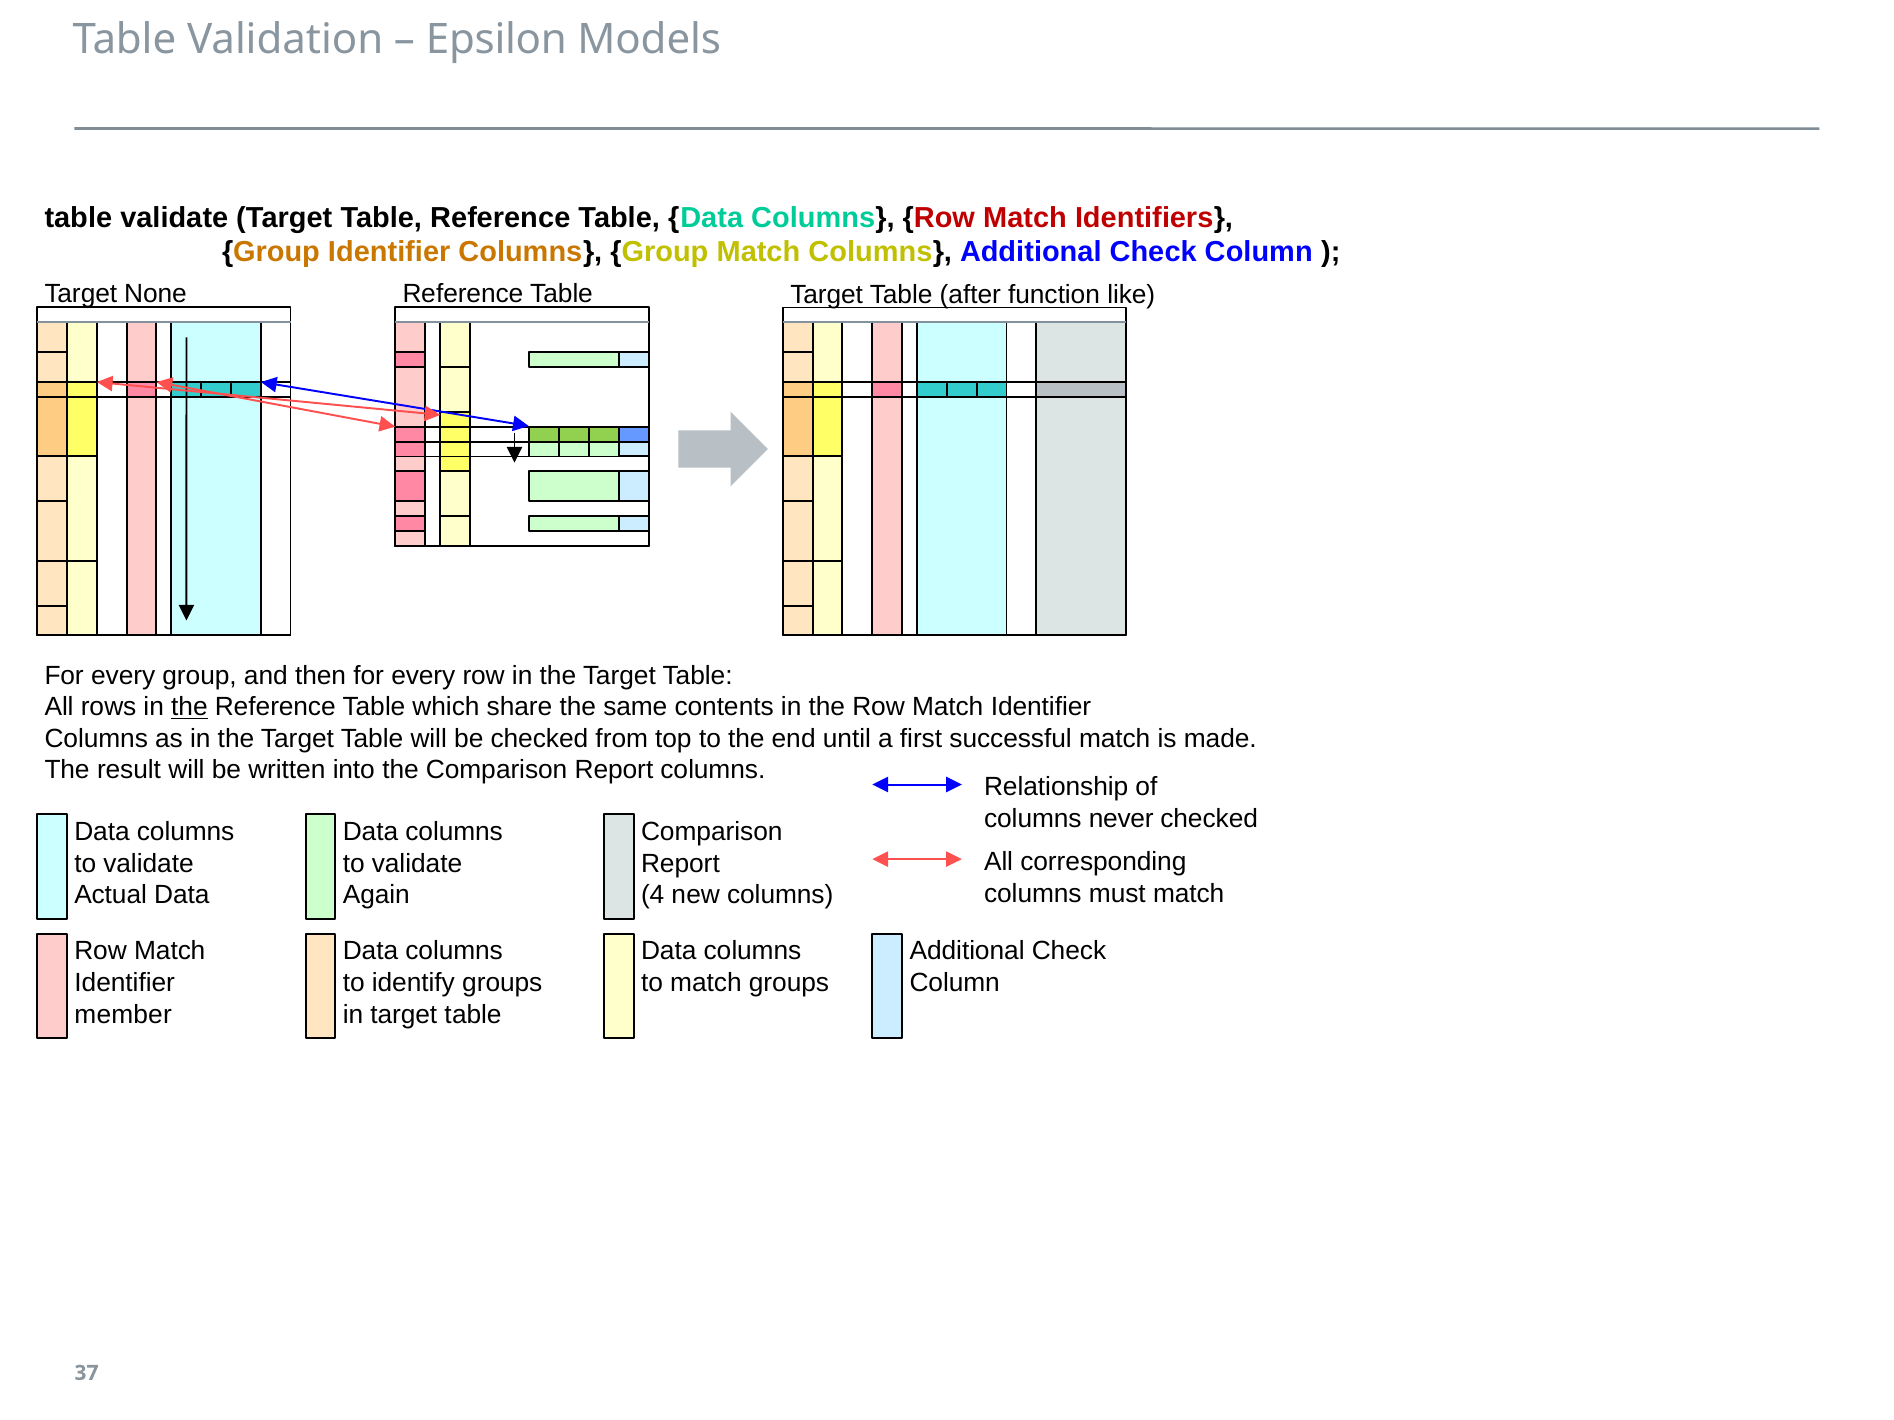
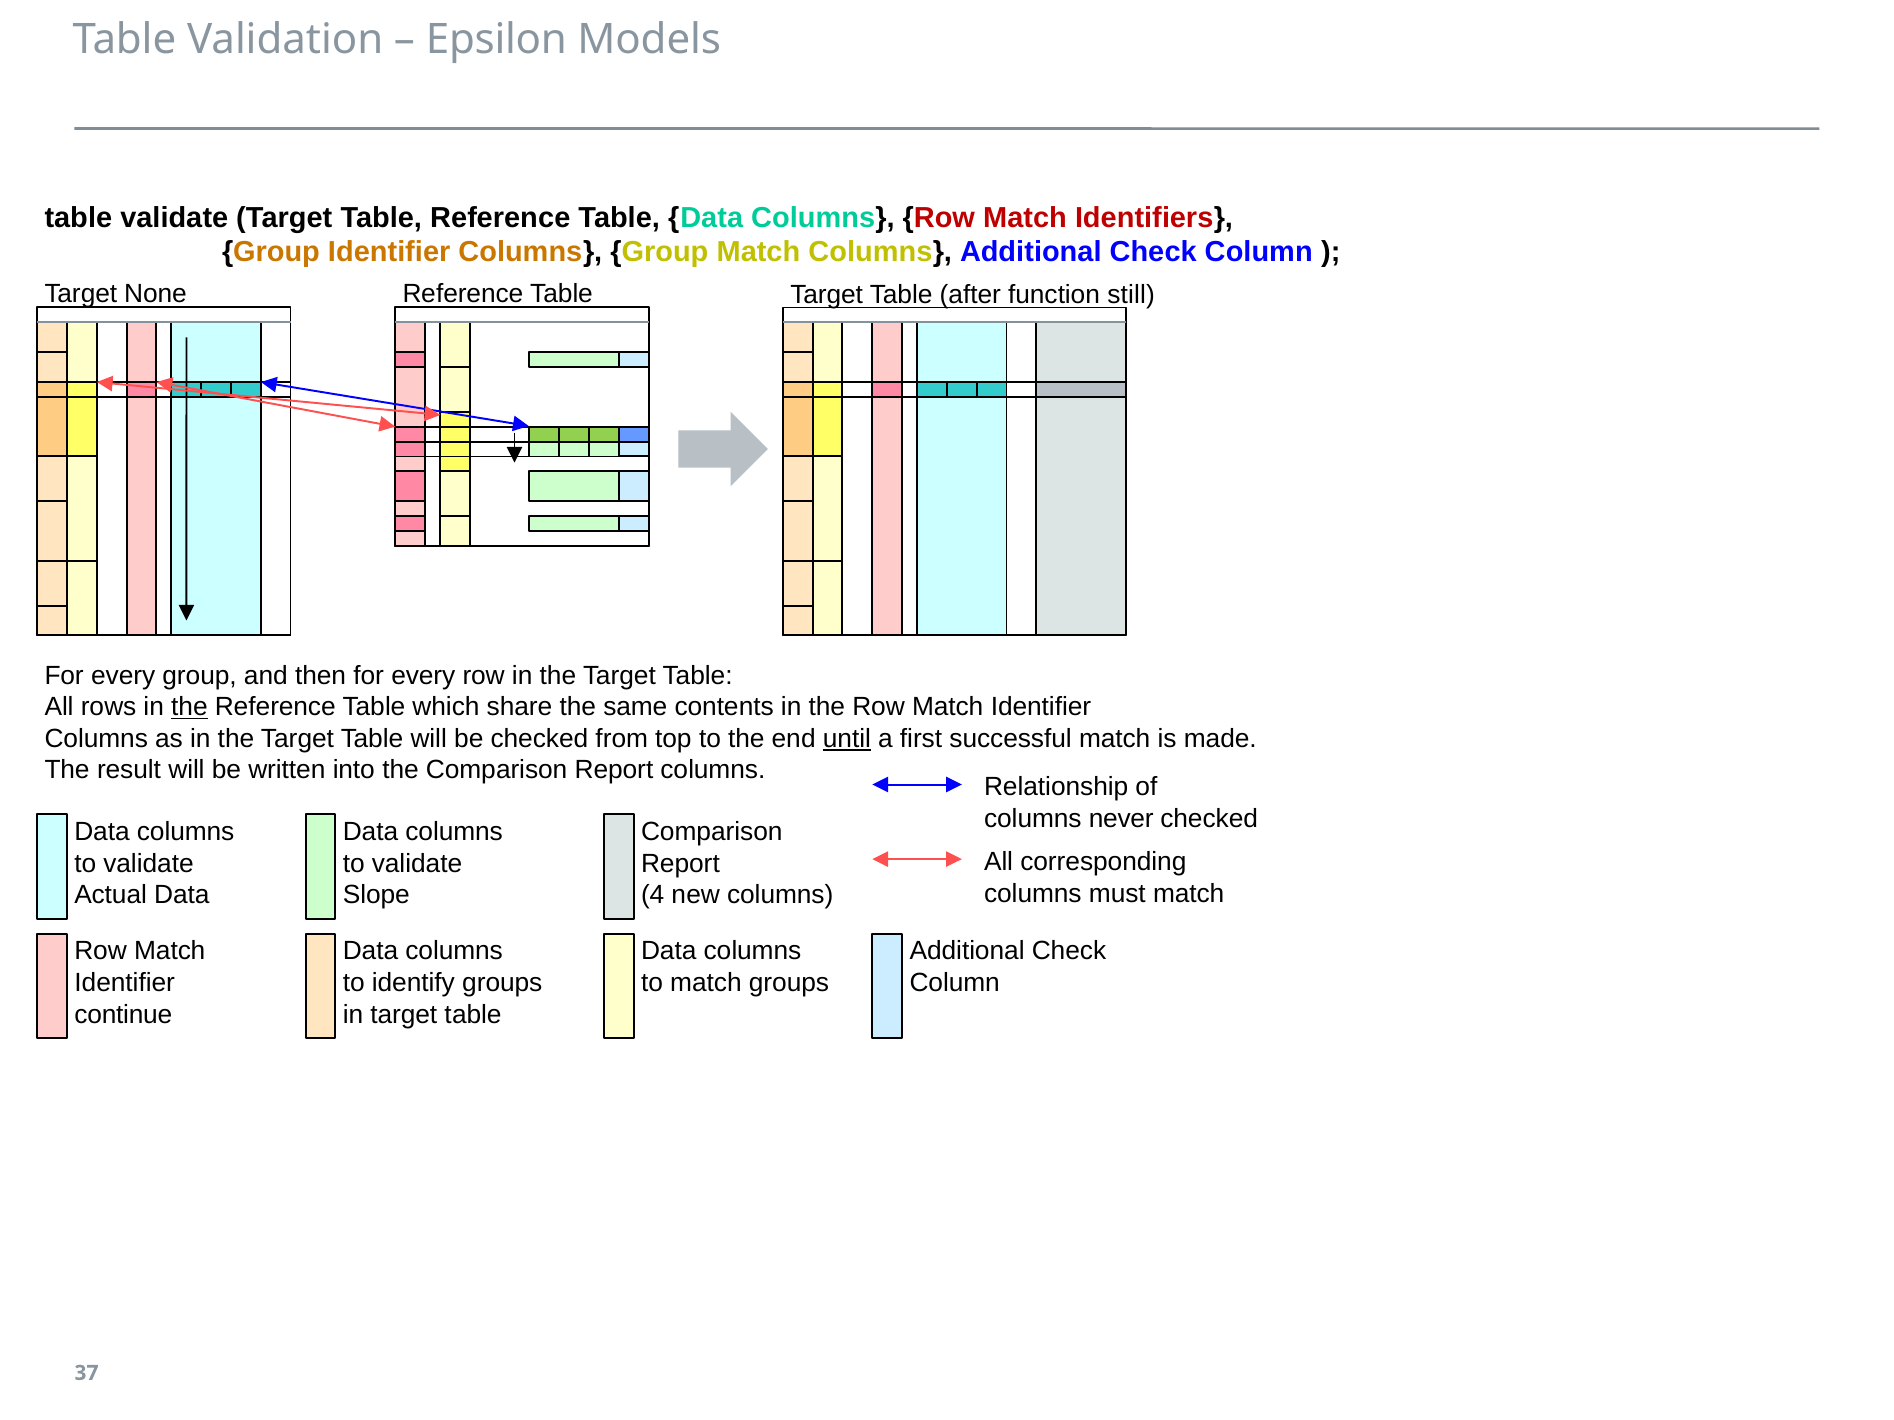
like: like -> still (1131, 294)
until underline: none -> present (847, 739)
Again: Again -> Slope (376, 895)
member: member -> continue (123, 1015)
